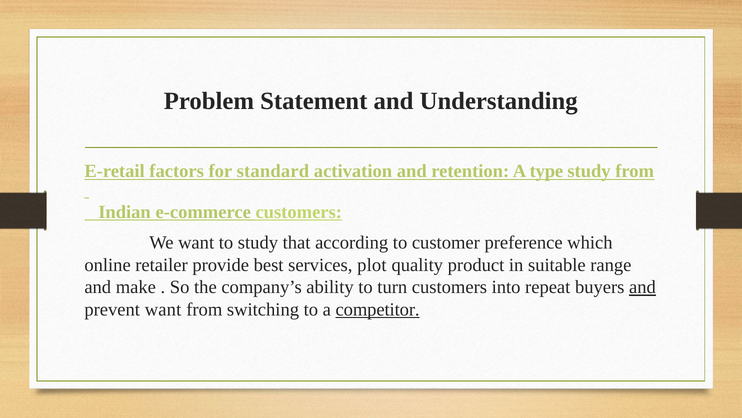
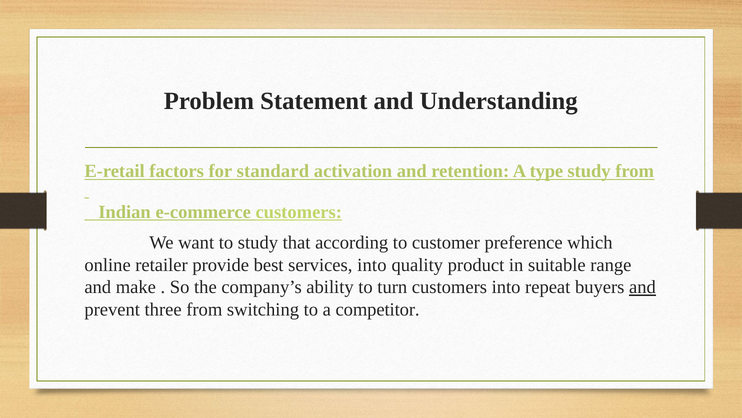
services plot: plot -> into (372, 265)
prevent want: want -> three (163, 309)
competitor underline: present -> none (378, 309)
